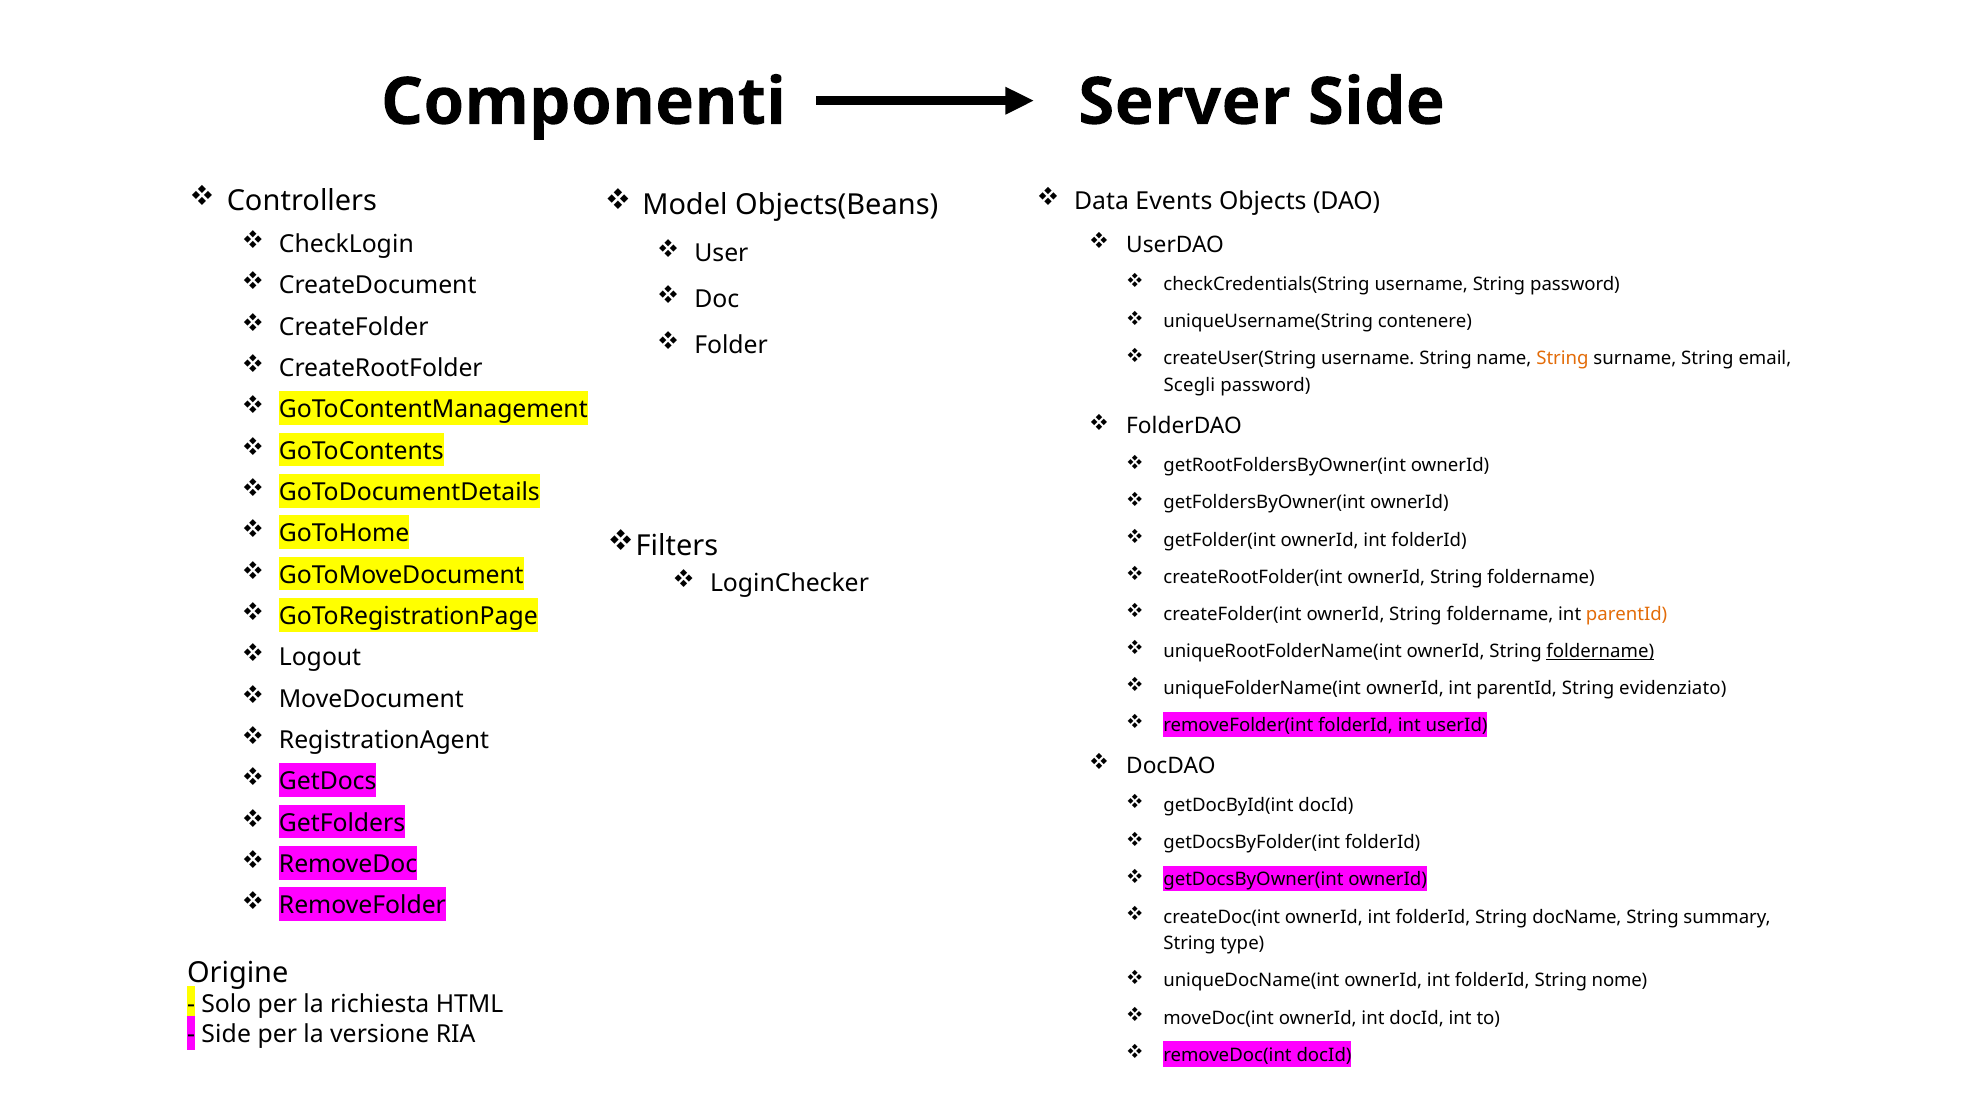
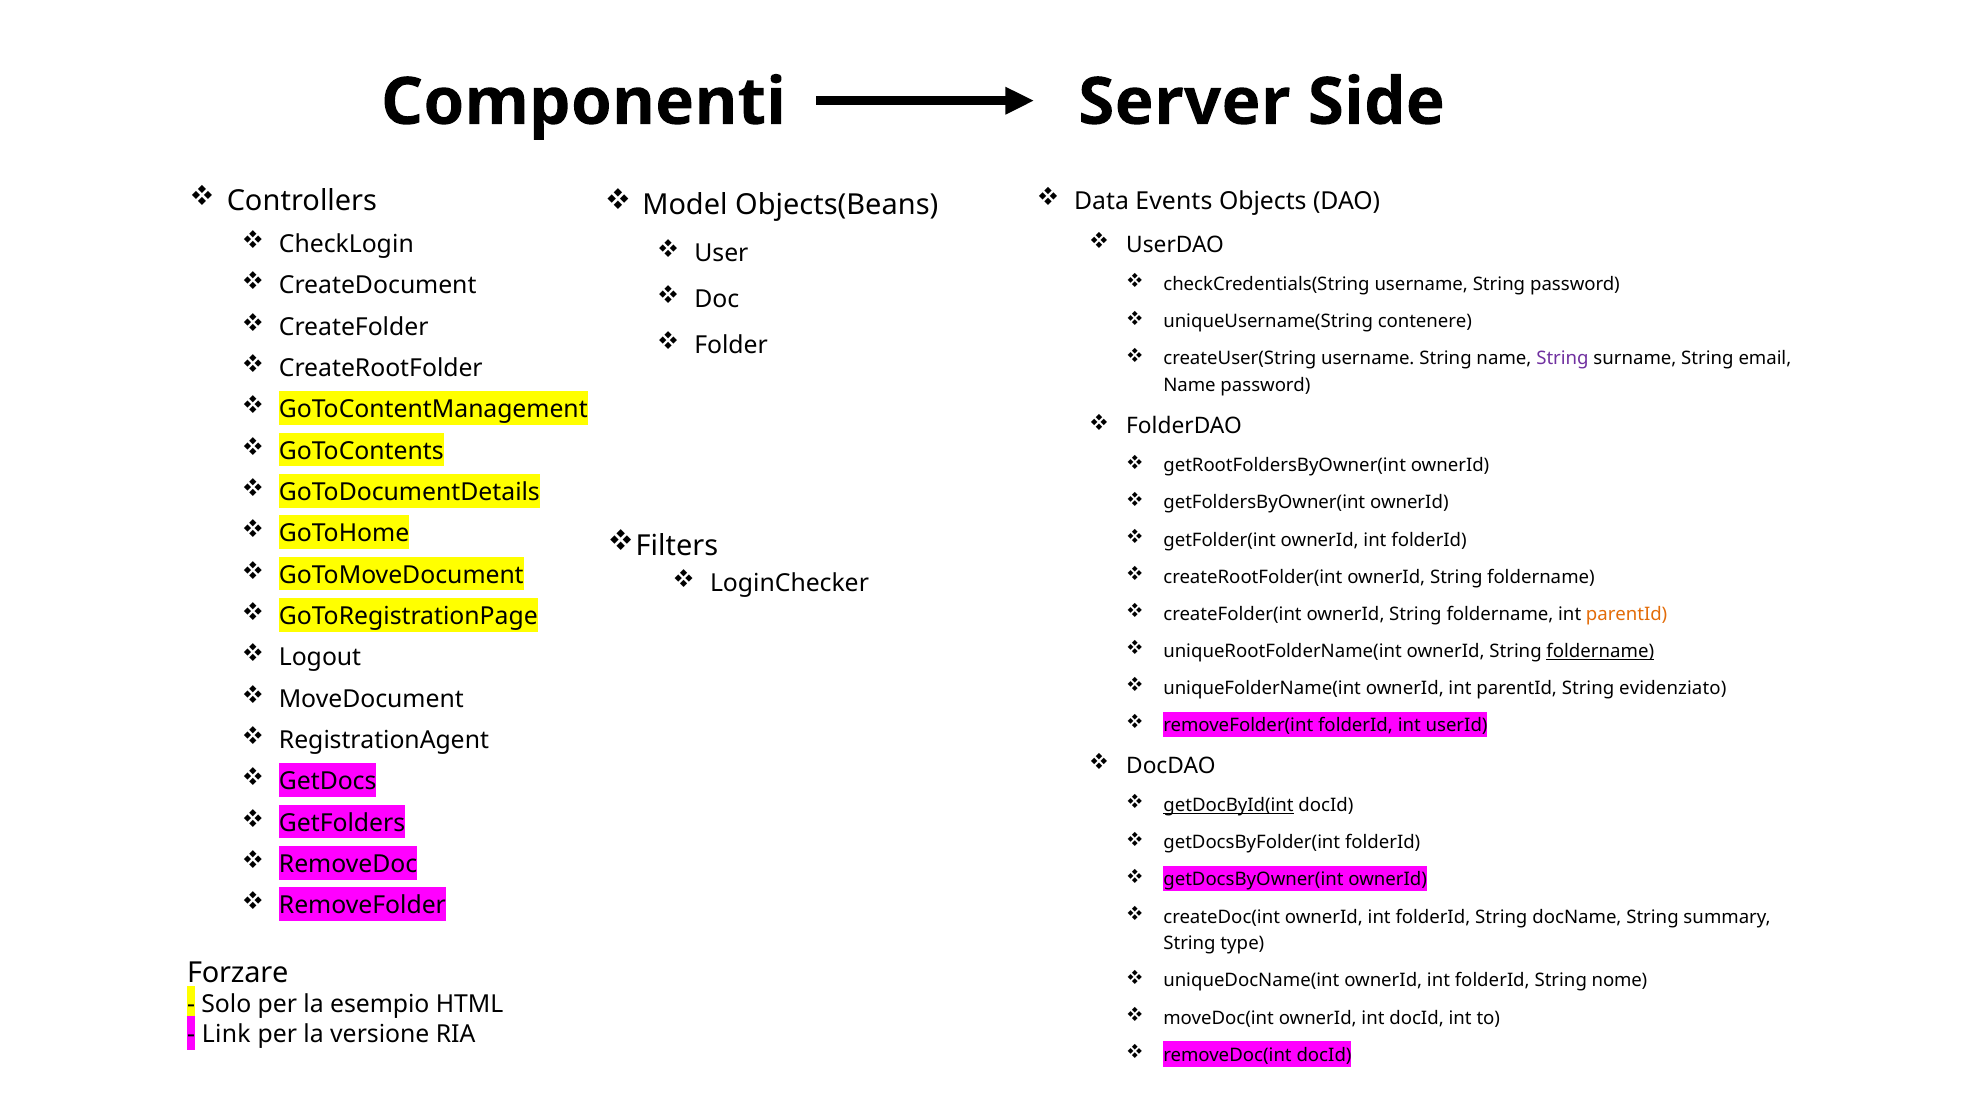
String colour: orange -> purple (1562, 359)
Scegli: Scegli -> Name (1190, 386)
getDocById(int underline: none -> present (1229, 806)
Origine: Origine -> Forzare (238, 973)
richiesta: richiesta -> esempio (380, 1005)
Side: Side -> Link (226, 1035)
